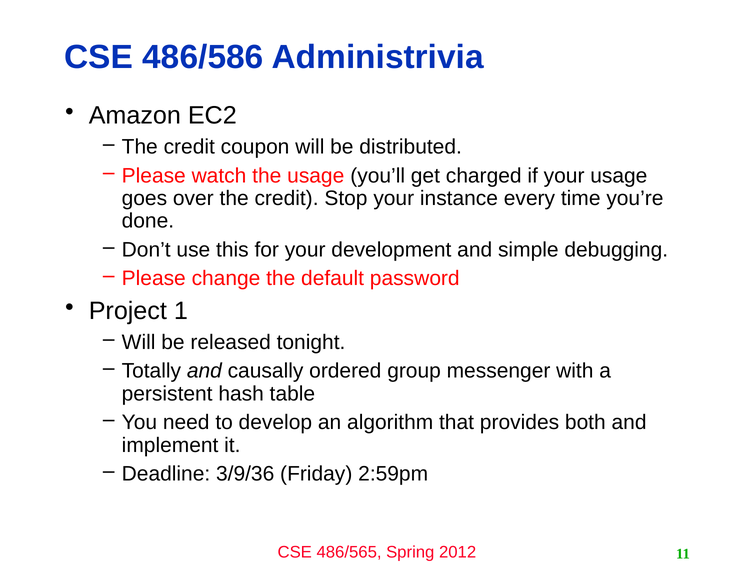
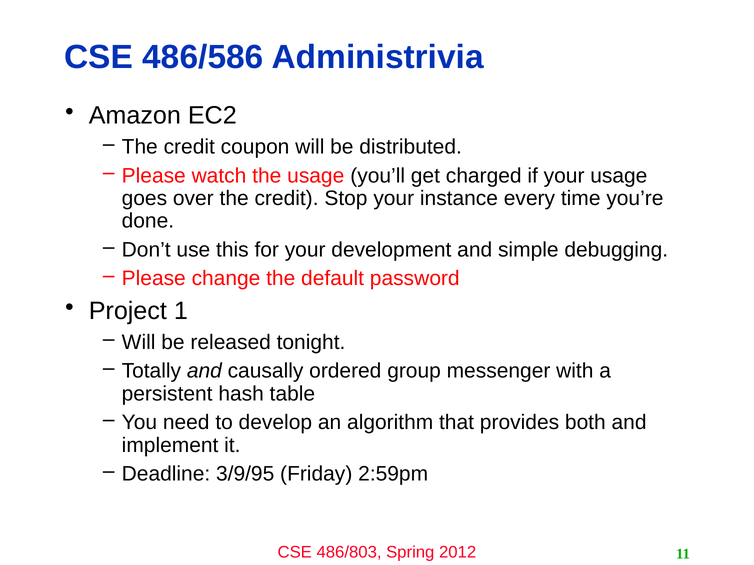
3/9/36: 3/9/36 -> 3/9/95 (245, 474)
486/565: 486/565 -> 486/803 (349, 553)
